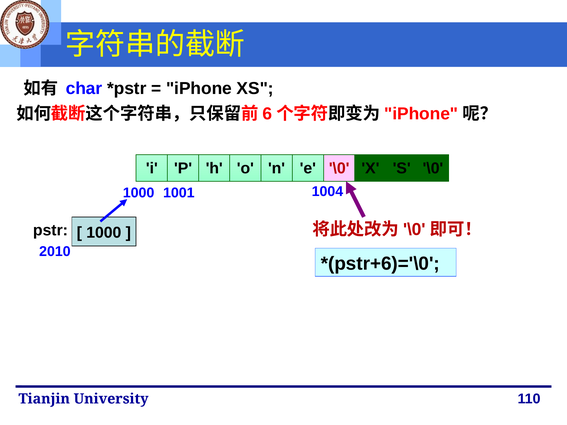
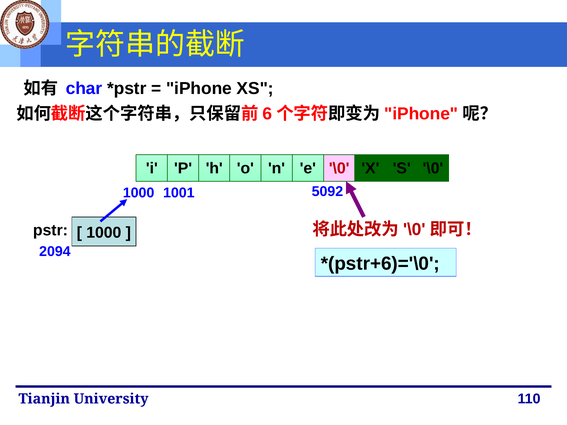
1004: 1004 -> 5092 (327, 192)
2010: 2010 -> 2094 (55, 252)
